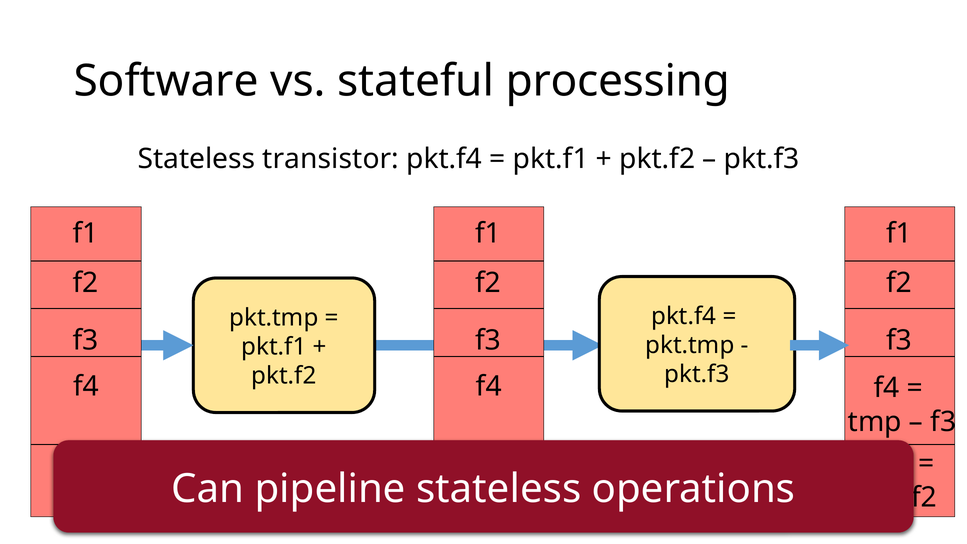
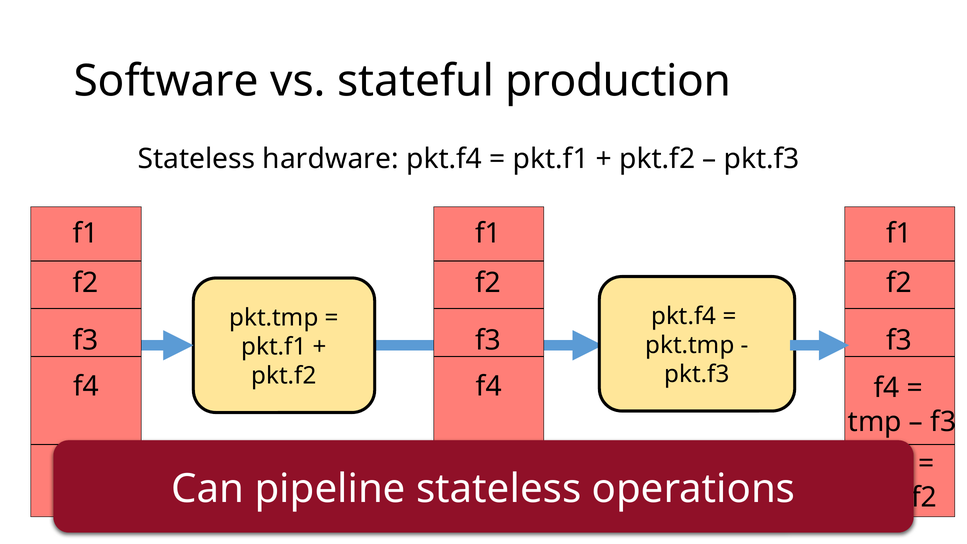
processing: processing -> production (618, 81)
transistor: transistor -> hardware (331, 159)
